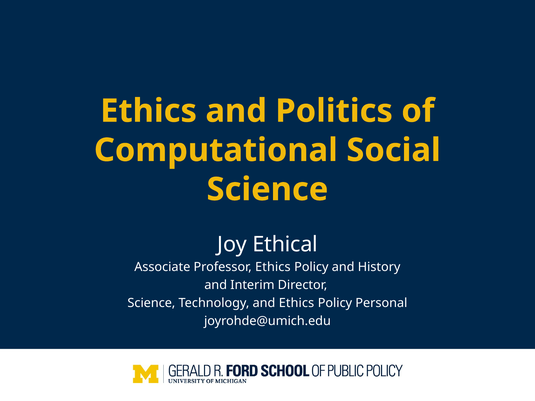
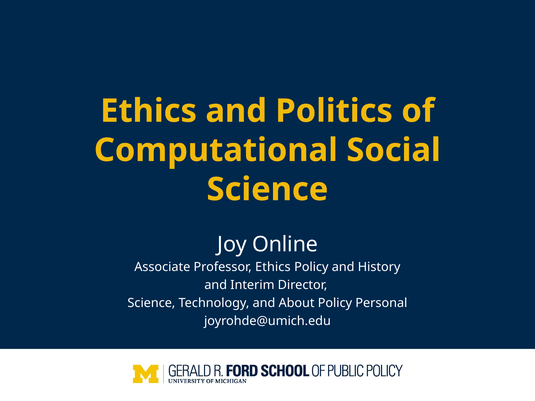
Ethical: Ethical -> Online (285, 244)
and Ethics: Ethics -> About (297, 303)
